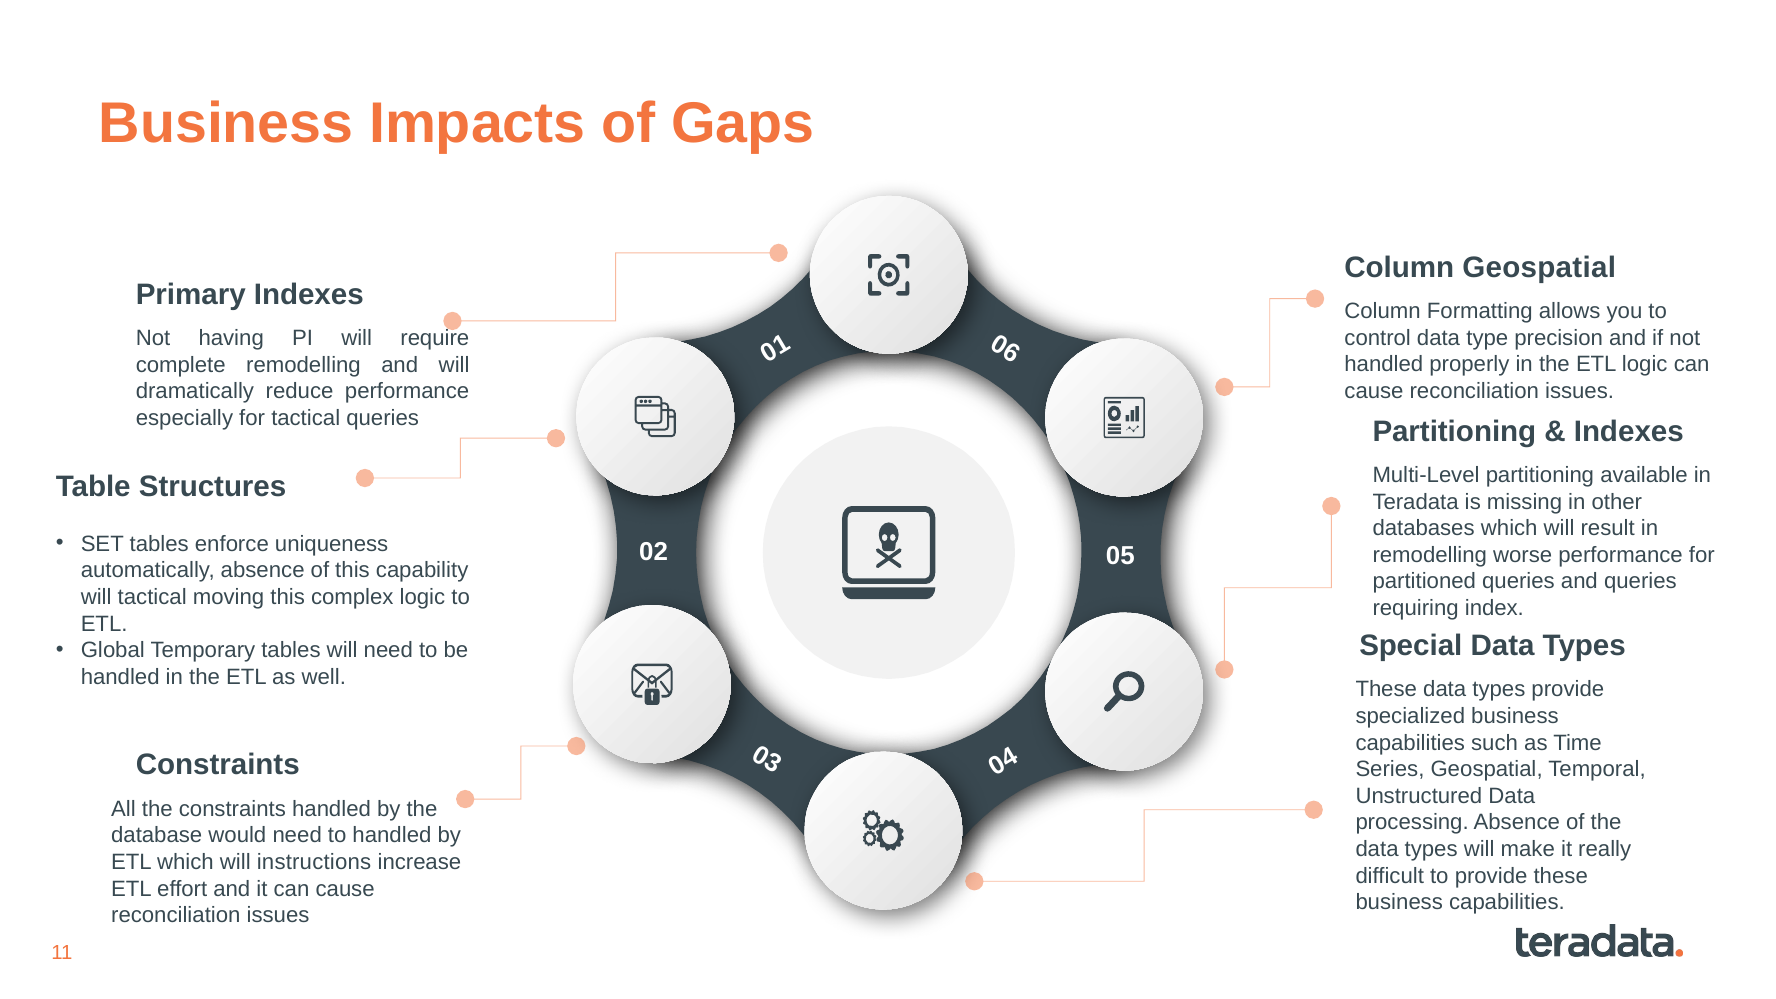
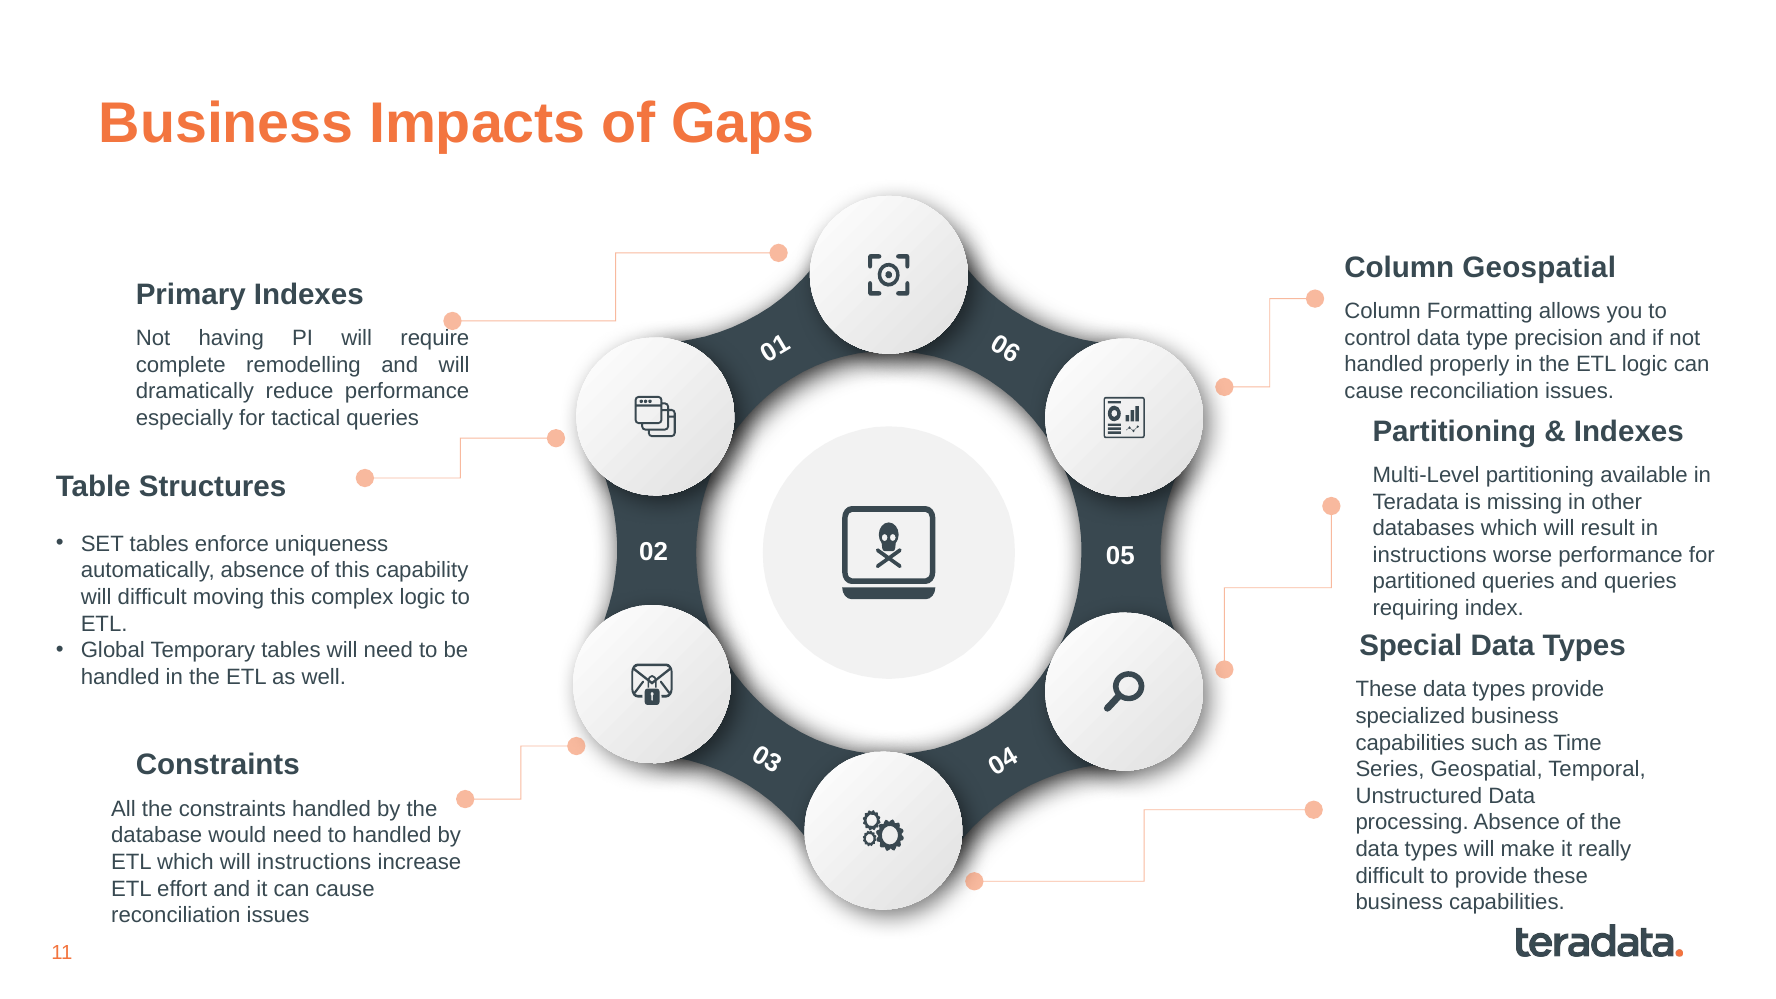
remodelling: remodelling -> instructions (1430, 555)
will tactical: tactical -> difficult (152, 597)
